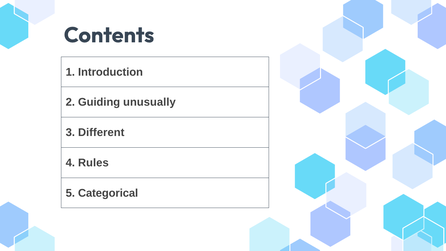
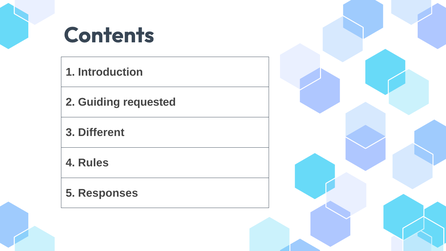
unusually: unusually -> requested (150, 102)
Categorical: Categorical -> Responses (108, 193)
